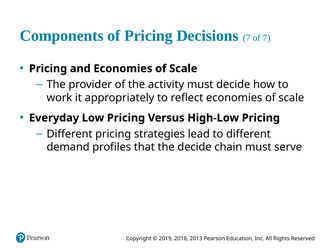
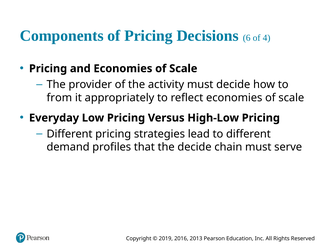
Decisions 7: 7 -> 6 (247, 38)
of 7: 7 -> 4 (267, 38)
work: work -> from (59, 98)
